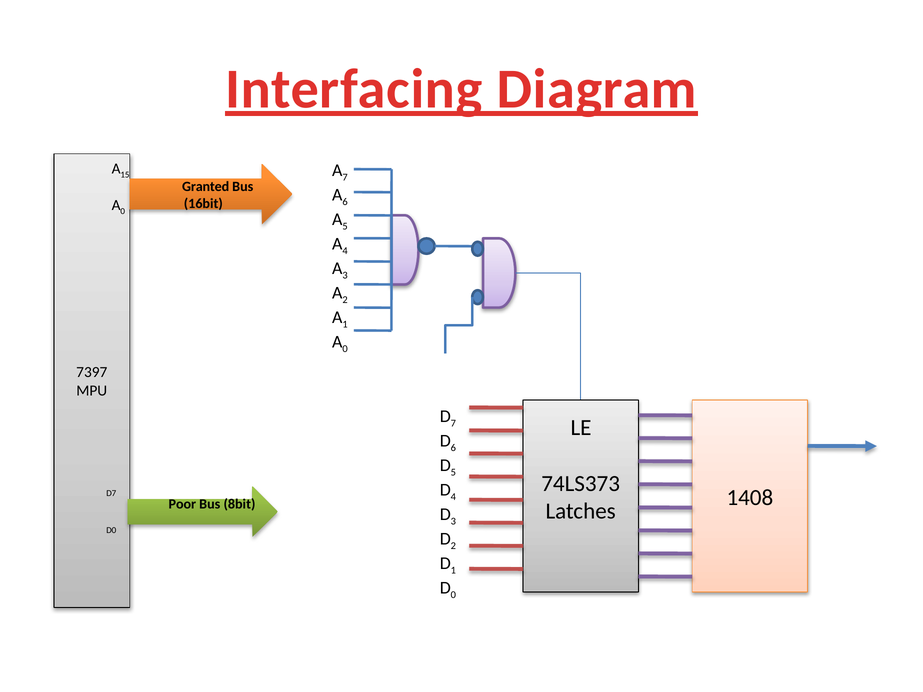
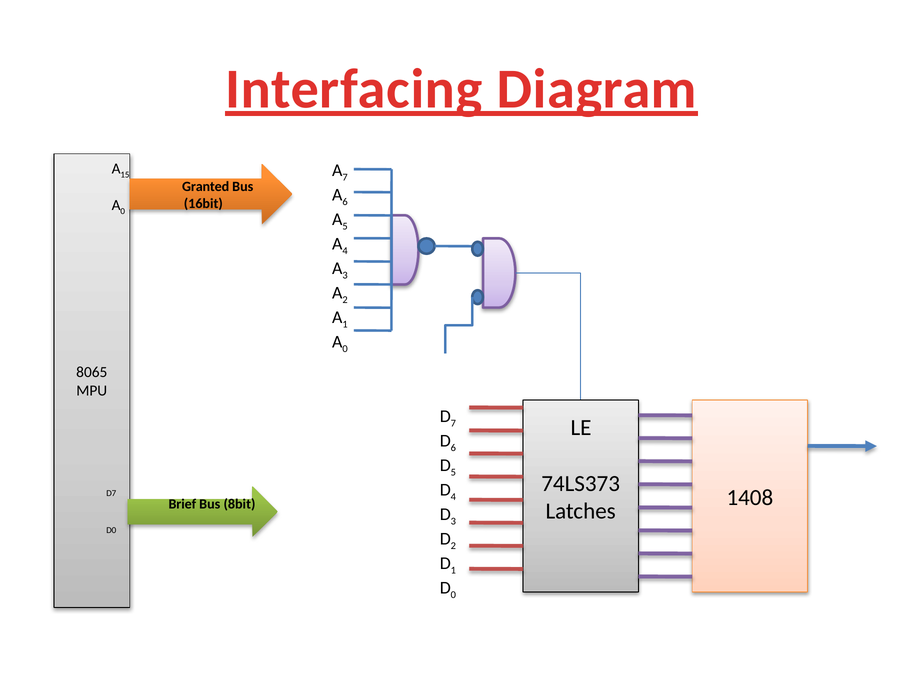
7397: 7397 -> 8065 (92, 373)
Poor: Poor -> Brief (182, 504)
